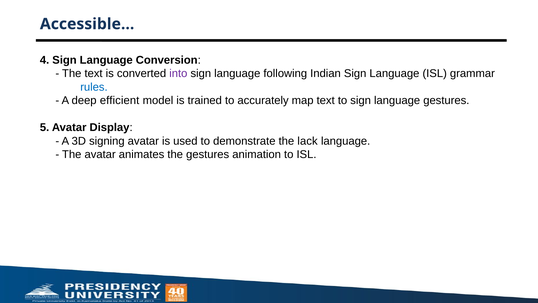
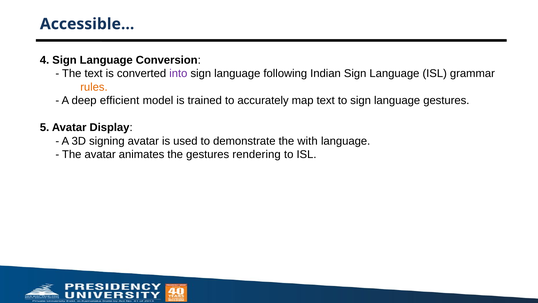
rules colour: blue -> orange (94, 87)
lack: lack -> with (308, 141)
animation: animation -> rendering (257, 154)
